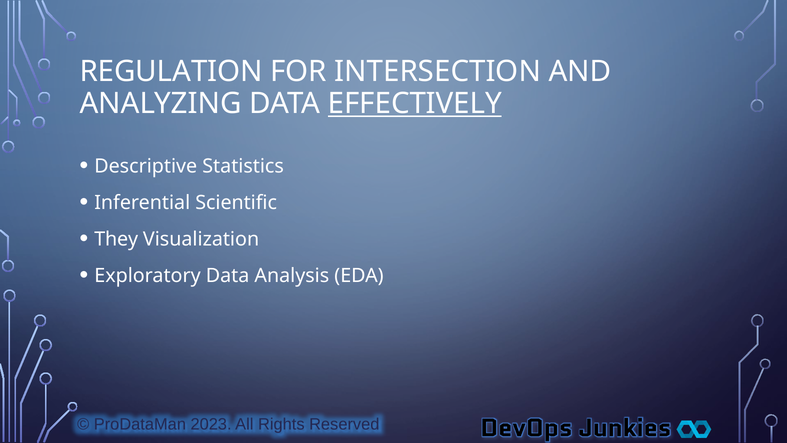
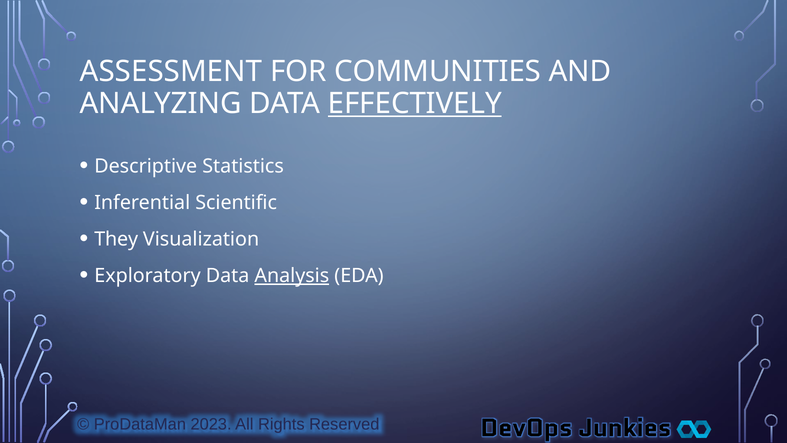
REGULATION: REGULATION -> ASSESSMENT (171, 72)
INTERSECTION: INTERSECTION -> COMMUNITIES (438, 72)
Analysis underline: none -> present (292, 276)
